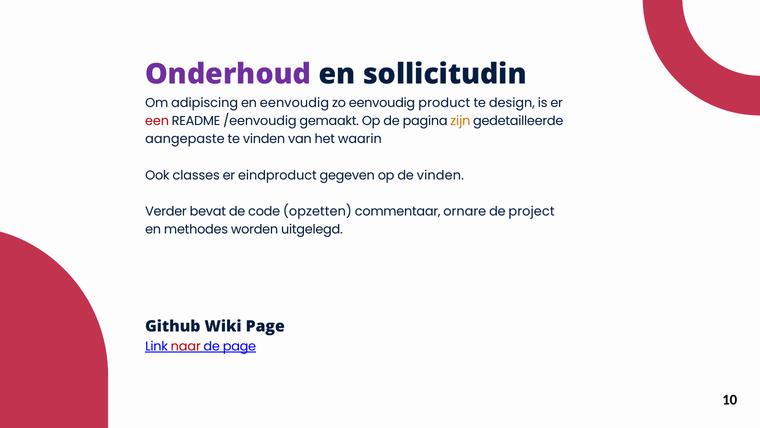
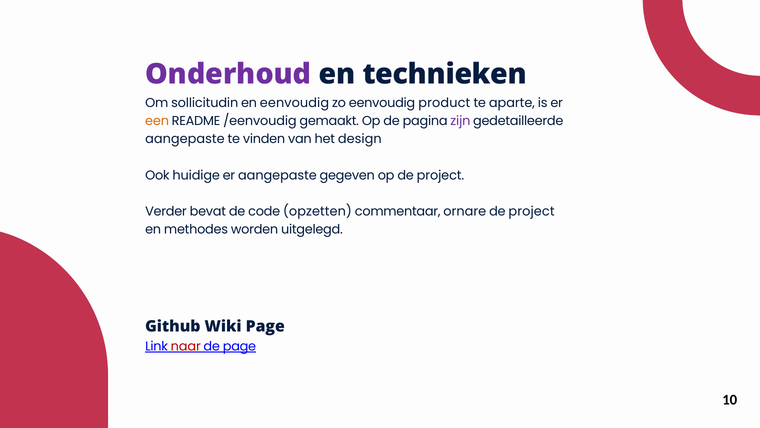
sollicitudin: sollicitudin -> technieken (445, 74)
adipiscing: adipiscing -> sollicitudin (205, 103)
design: design -> aparte (512, 103)
een colour: red -> orange (157, 121)
zijn colour: orange -> purple (460, 121)
waarin: waarin -> design (360, 139)
classes: classes -> huidige (196, 175)
er eindproduct: eindproduct -> aangepaste (277, 175)
op de vinden: vinden -> project (440, 175)
